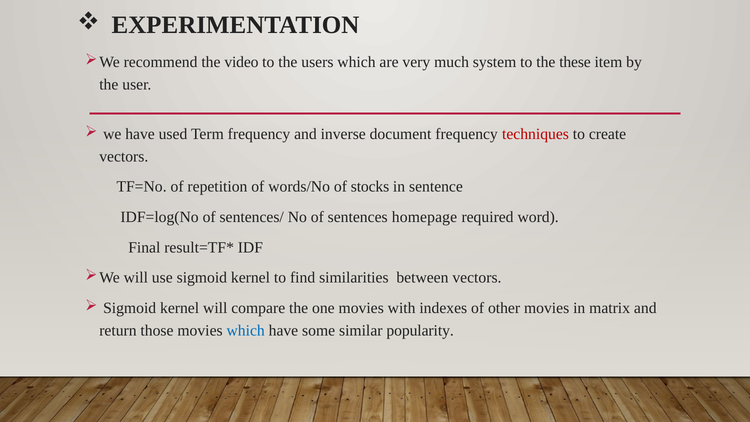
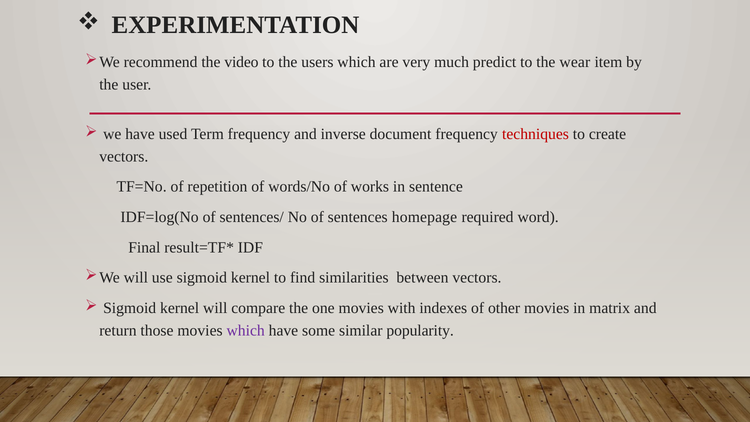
system: system -> predict (495, 62)
these: these -> wear (575, 62)
stocks: stocks -> works (370, 187)
which colour: blue -> purple (246, 331)
